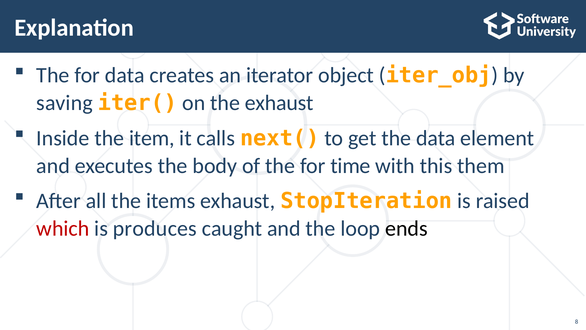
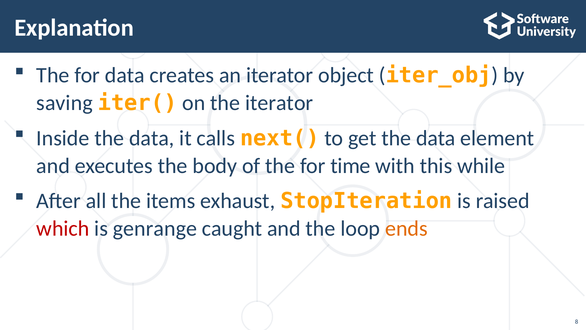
the exhaust: exhaust -> iterator (279, 103)
Inside the item: item -> data (152, 138)
them: them -> while (481, 166)
produces: produces -> genrange (155, 228)
ends colour: black -> orange (406, 228)
